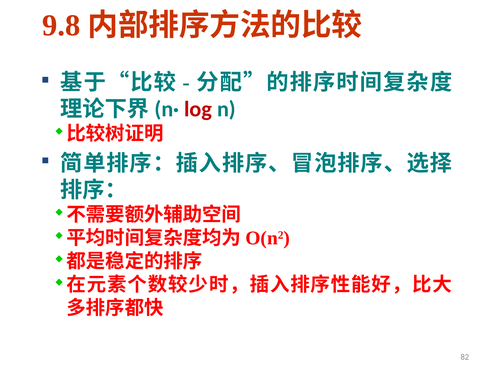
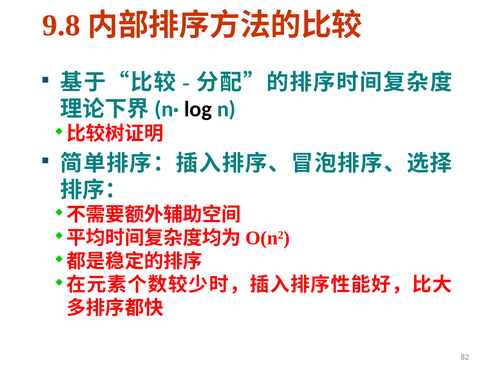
log colour: red -> black (198, 109)
